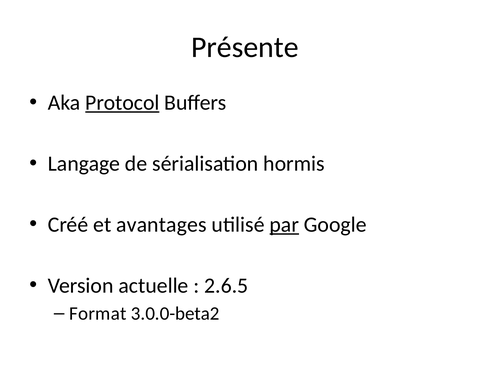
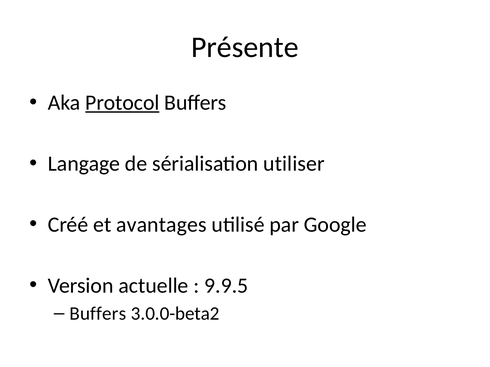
hormis: hormis -> utiliser (294, 164)
par underline: present -> none (284, 225)
2.6.5: 2.6.5 -> 9.9.5 (226, 286)
Format: Format -> Buffers (98, 314)
